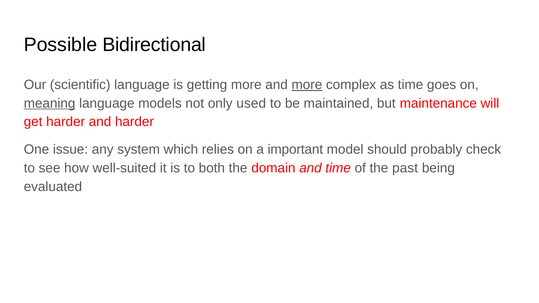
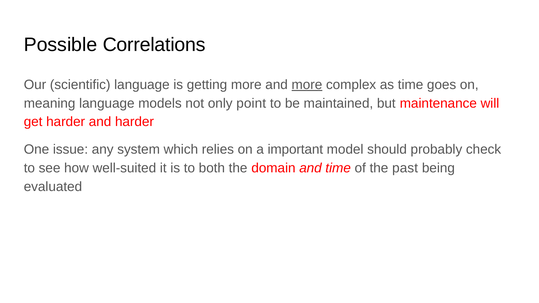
Bidirectional: Bidirectional -> Correlations (154, 45)
meaning underline: present -> none (50, 103)
used: used -> point (251, 103)
